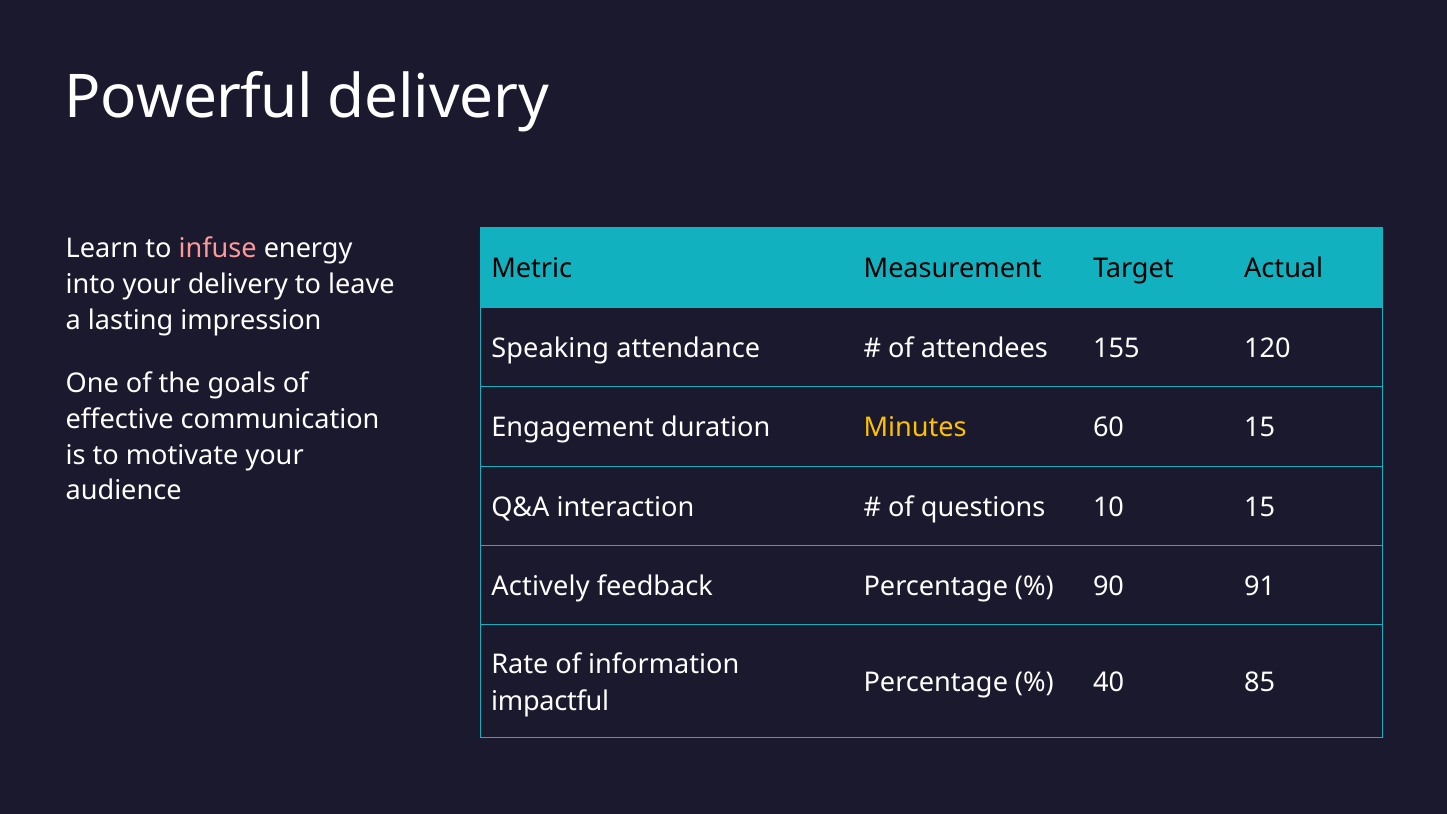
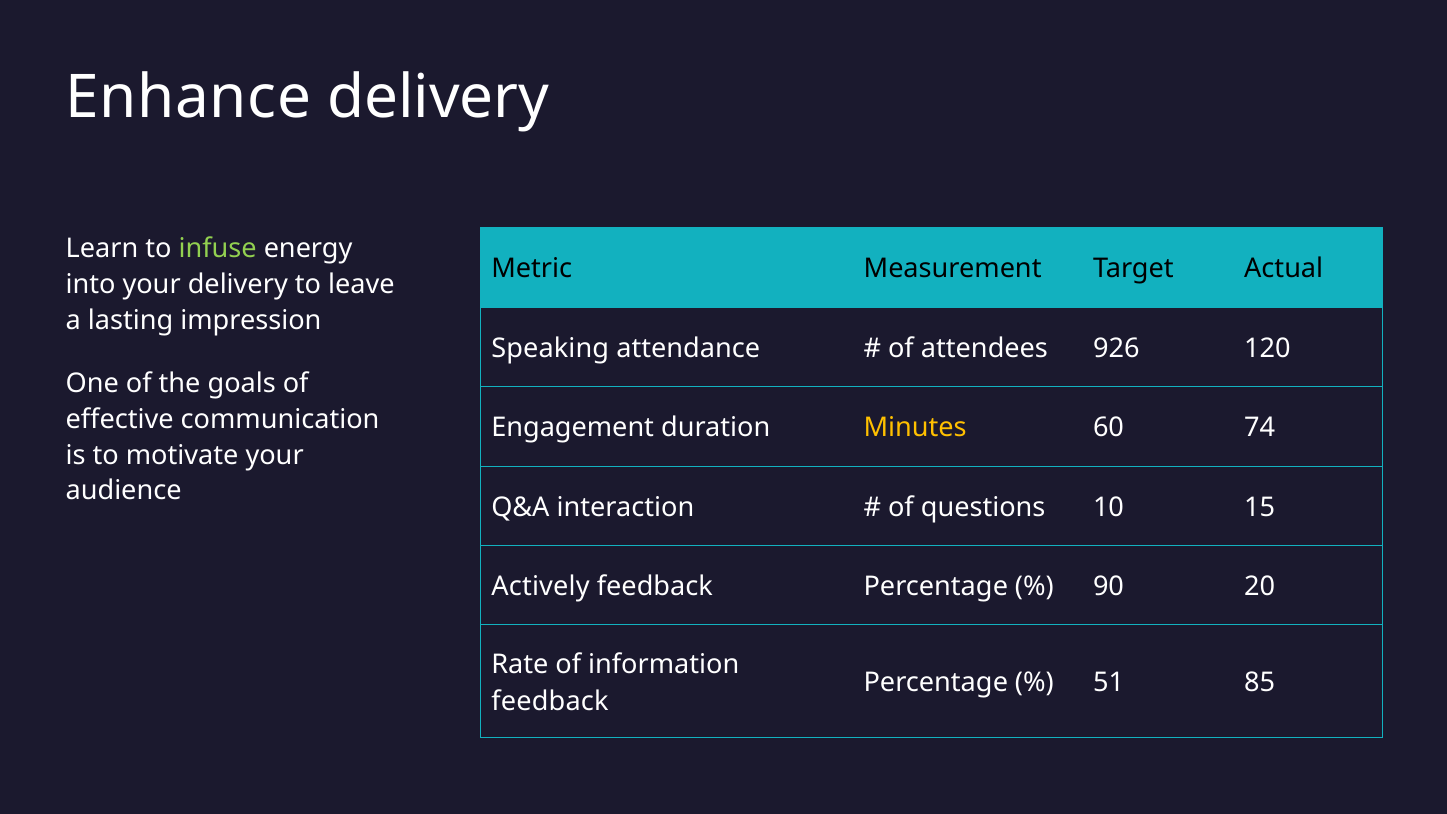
Powerful: Powerful -> Enhance (188, 98)
infuse colour: pink -> light green (218, 249)
155: 155 -> 926 (1116, 348)
60 15: 15 -> 74 (1260, 428)
91: 91 -> 20 (1260, 587)
40: 40 -> 51 (1109, 683)
impactful: impactful -> feedback (550, 701)
